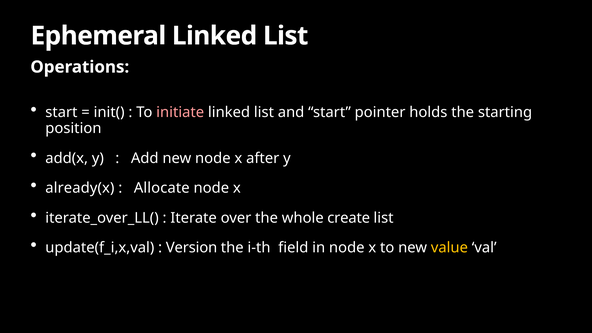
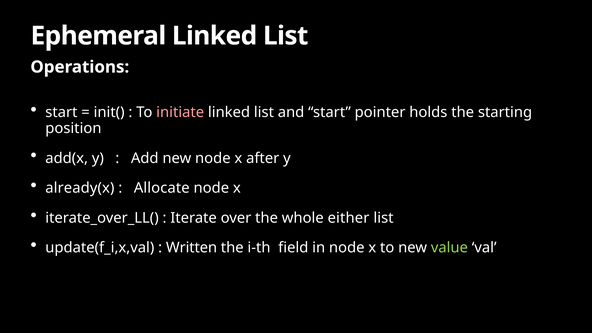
create: create -> either (349, 218)
Version: Version -> Written (192, 248)
value colour: yellow -> light green (449, 248)
